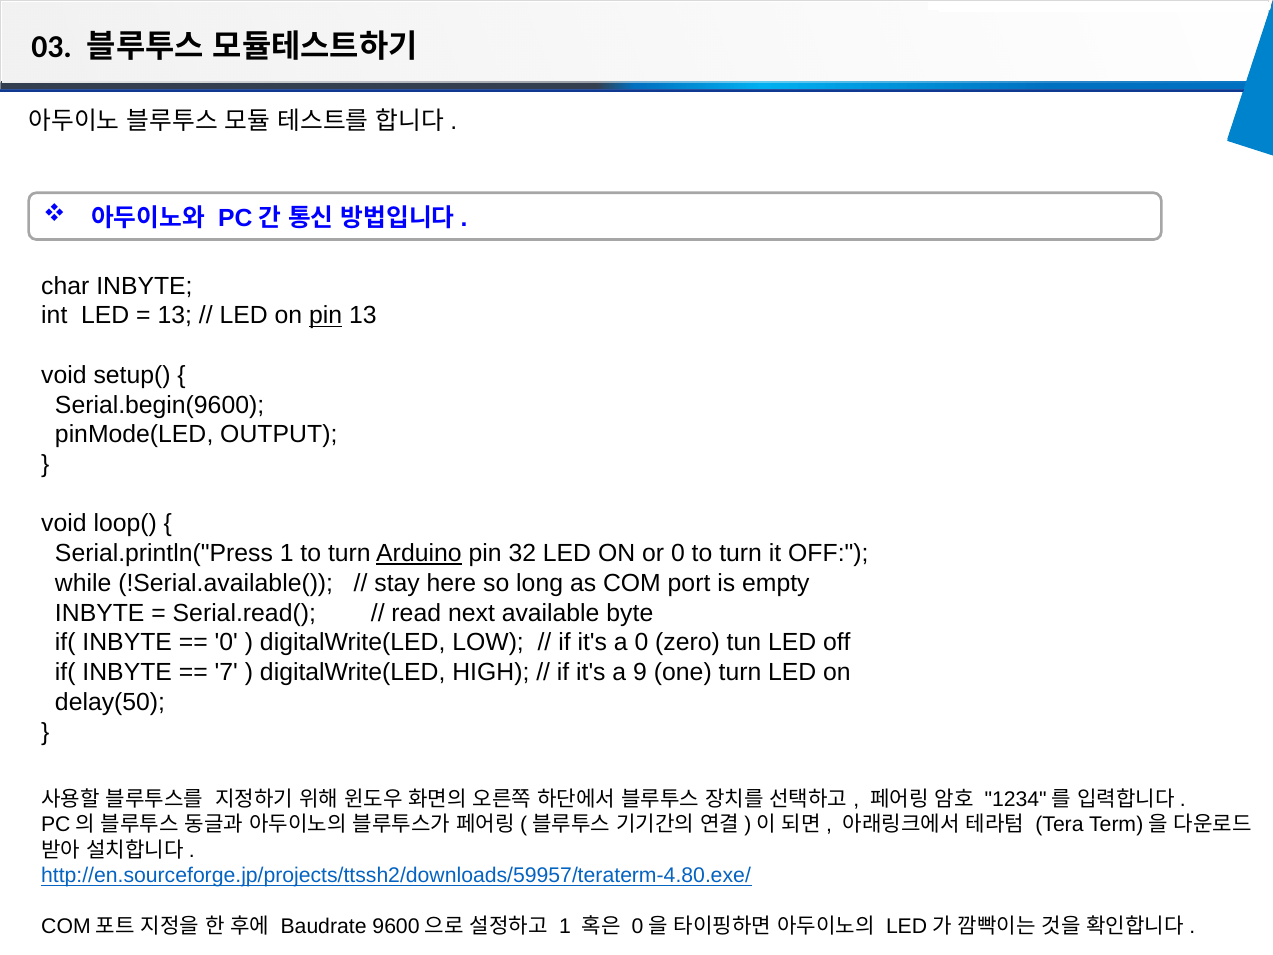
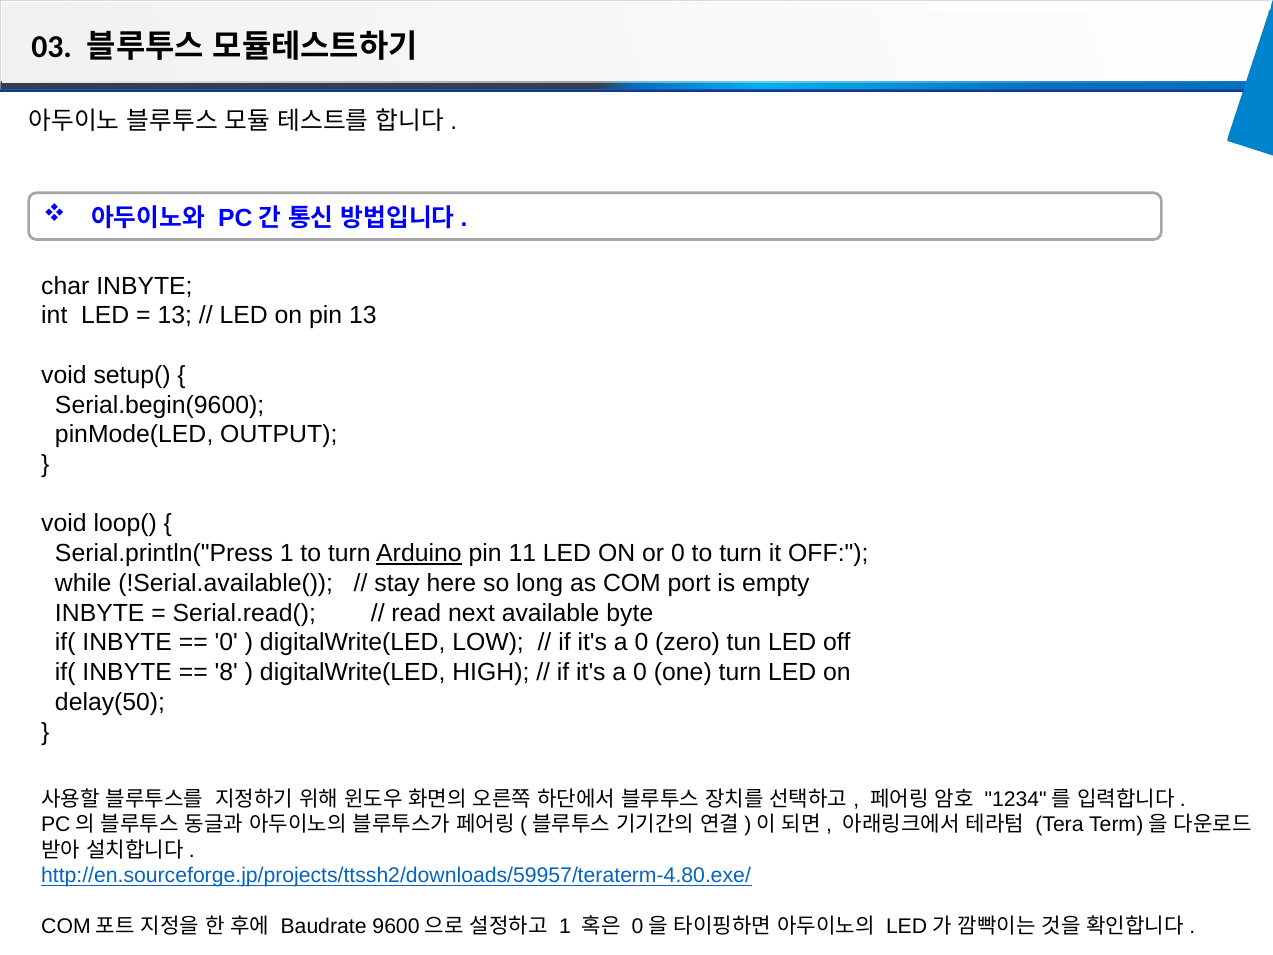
pin underline: present -> none (326, 316)
32: 32 -> 11 (522, 553)
7: 7 -> 8 (226, 672)
9: 9 -> 0 (640, 672)
